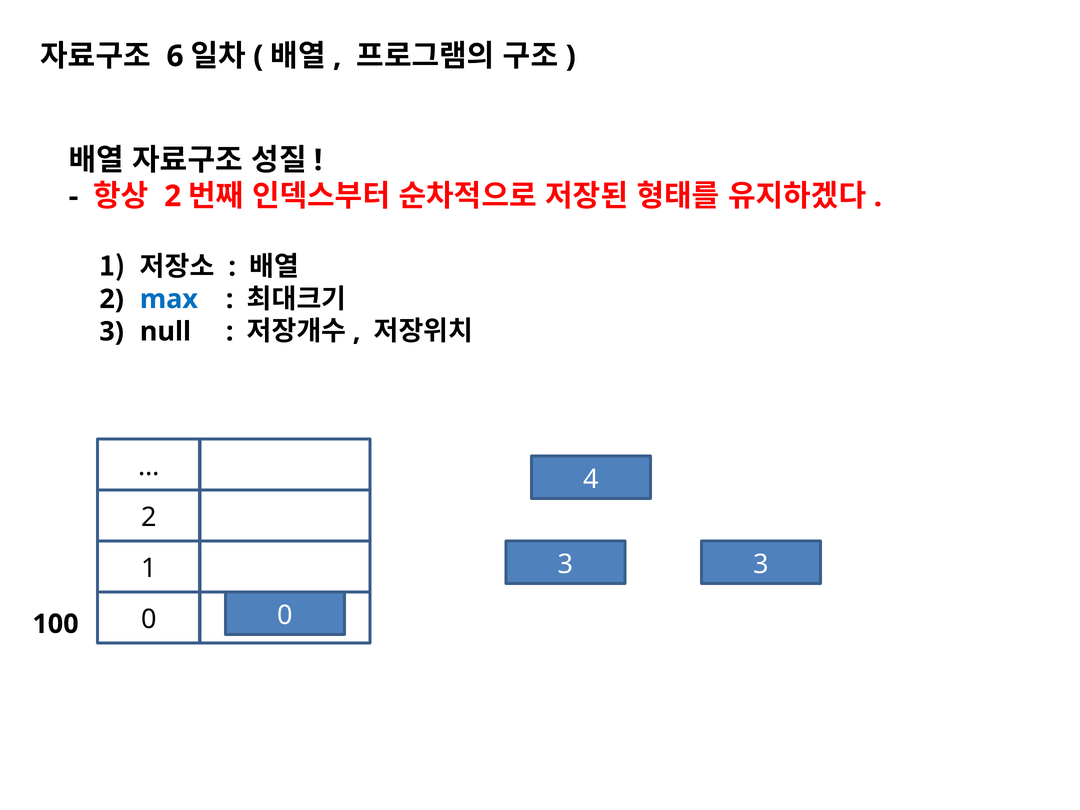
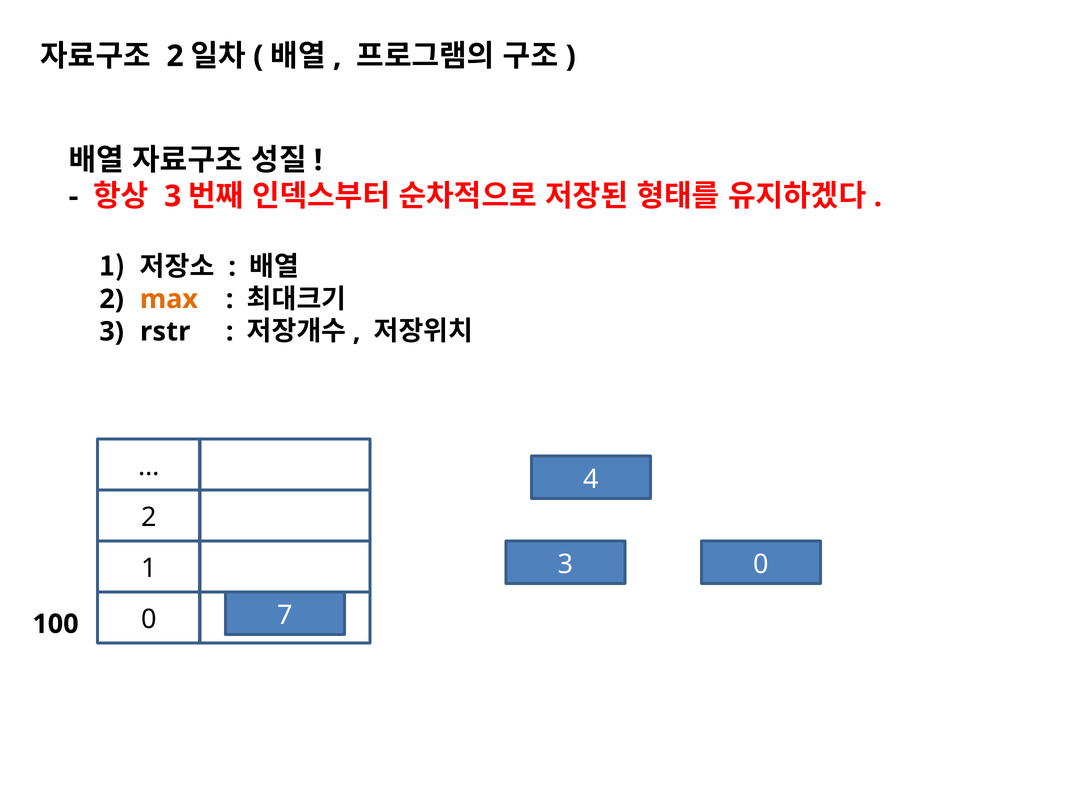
6: 6 -> 2 (175, 56)
2: 2 -> 3 (173, 196)
max colour: blue -> orange (169, 299)
null: null -> rstr (165, 332)
3 3: 3 -> 0 (761, 564)
100 0: 0 -> 7 (285, 615)
